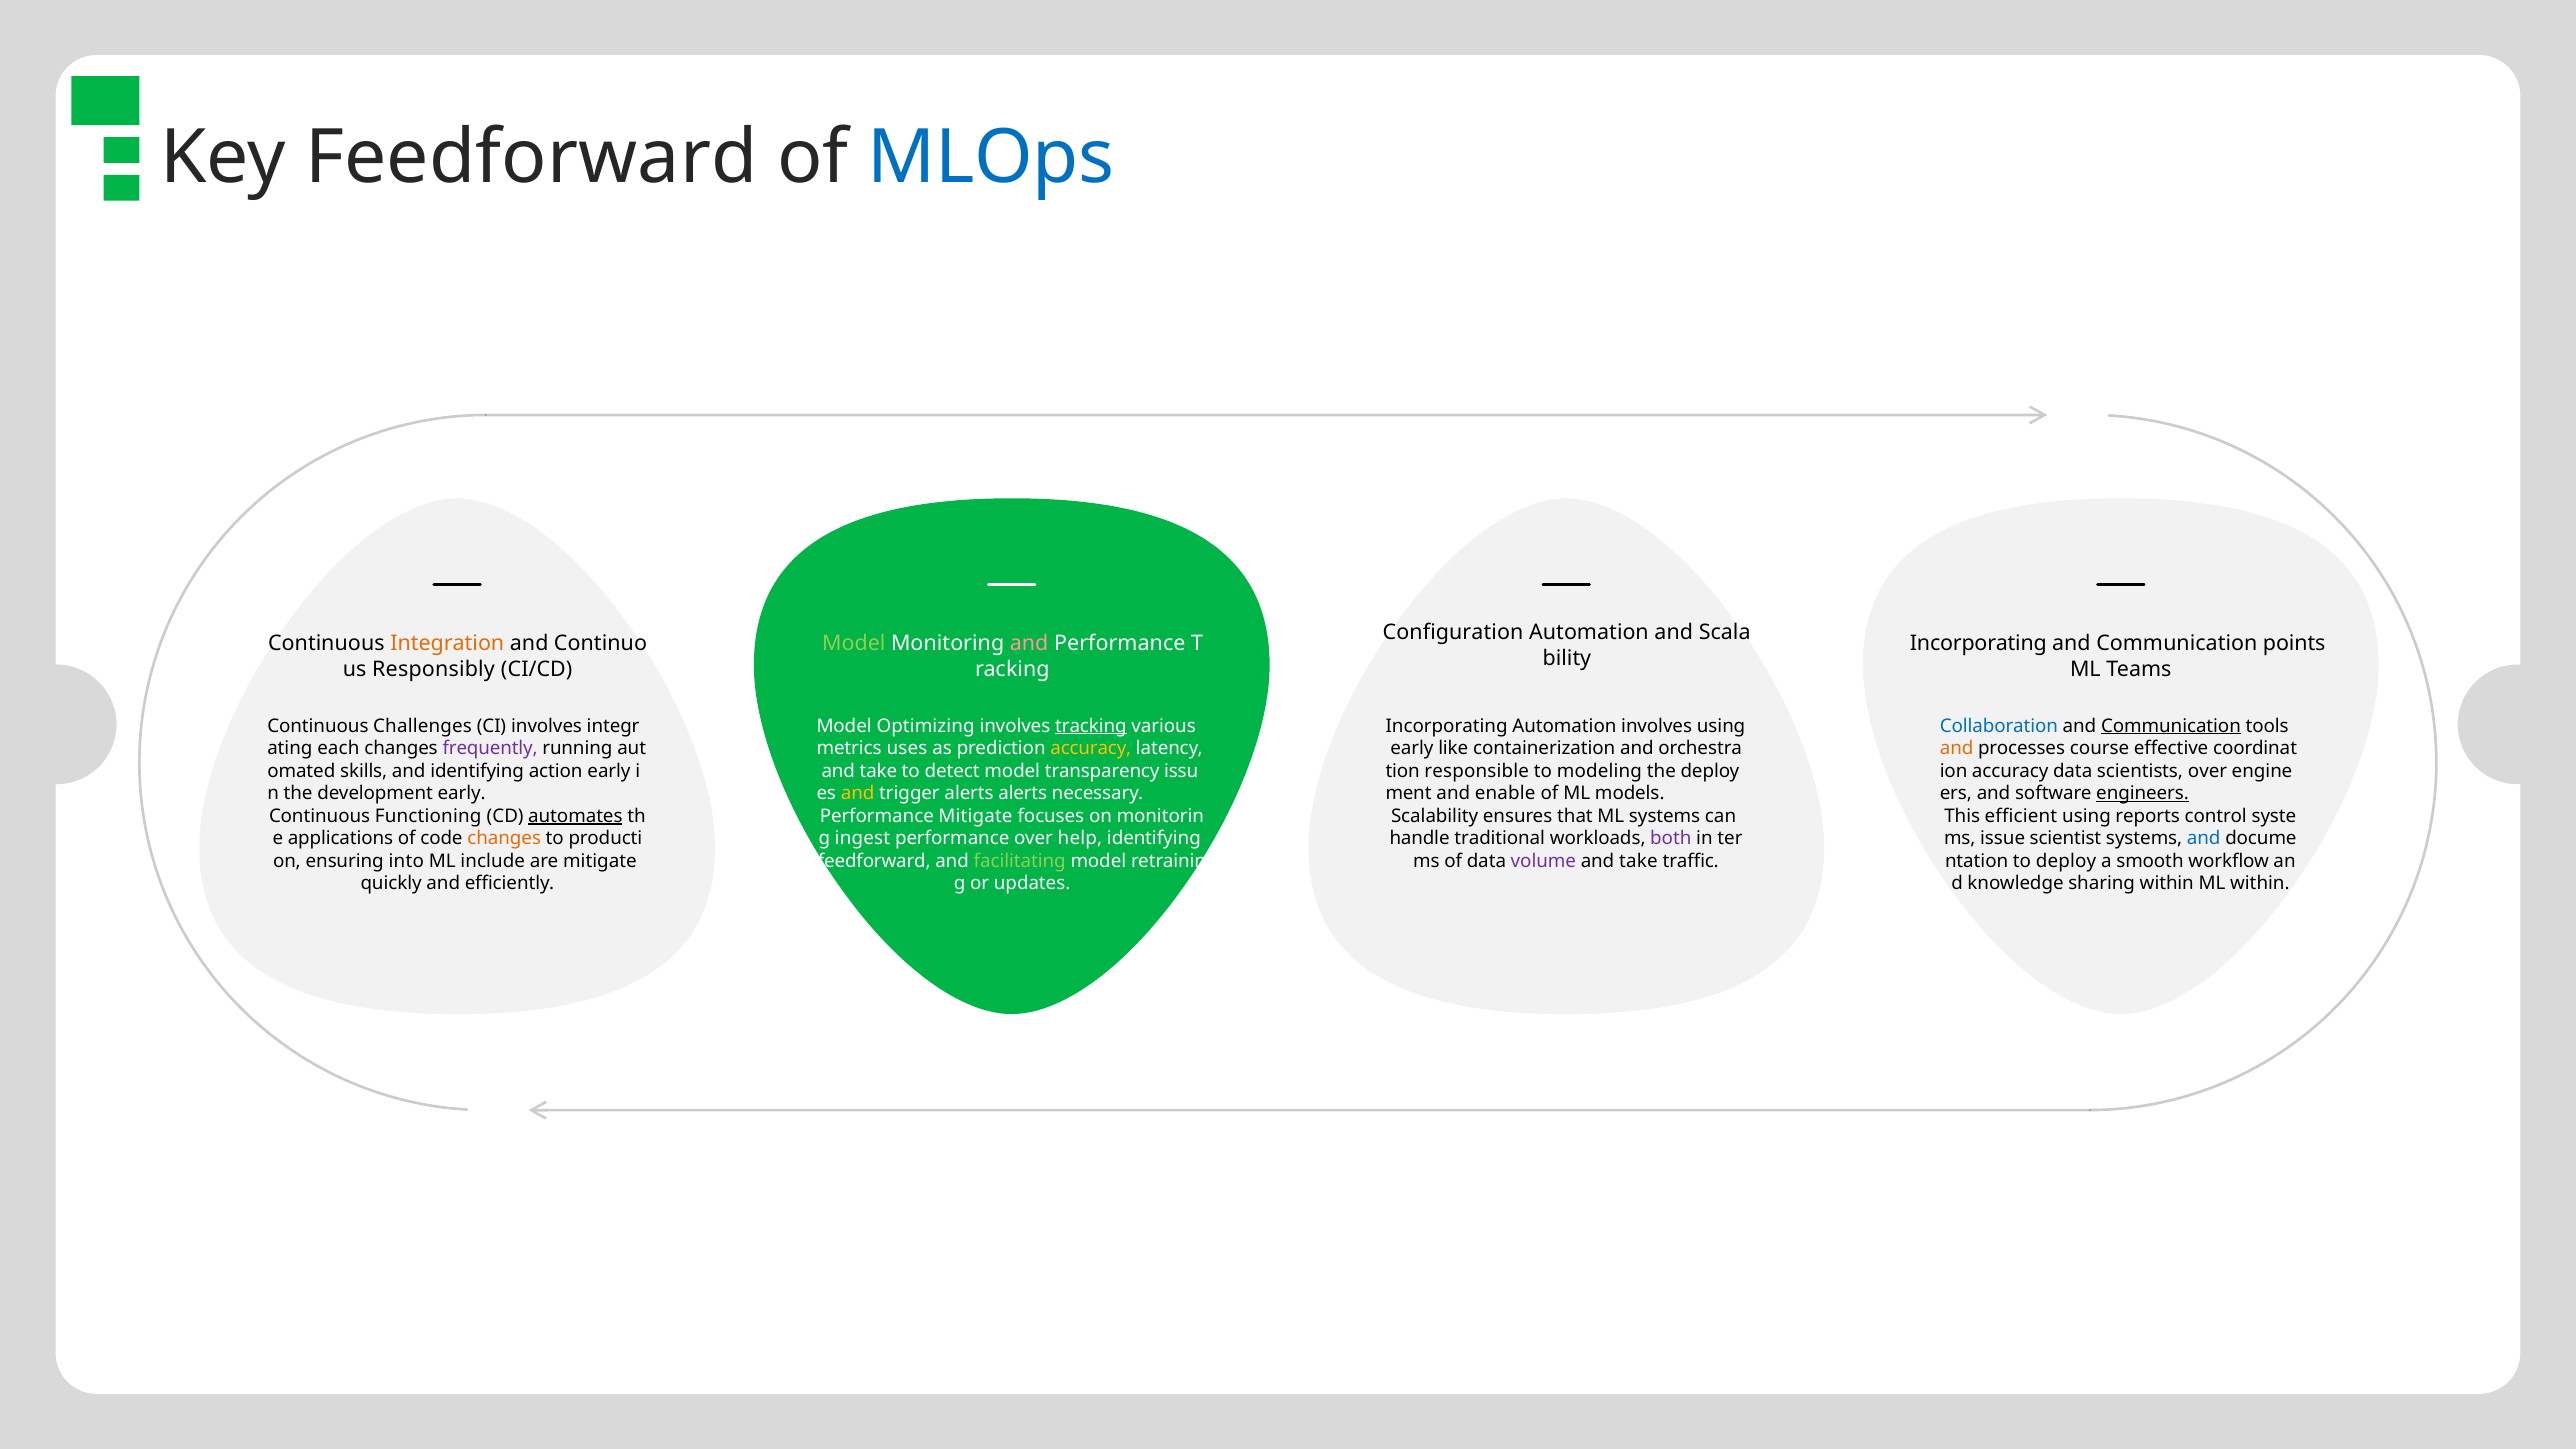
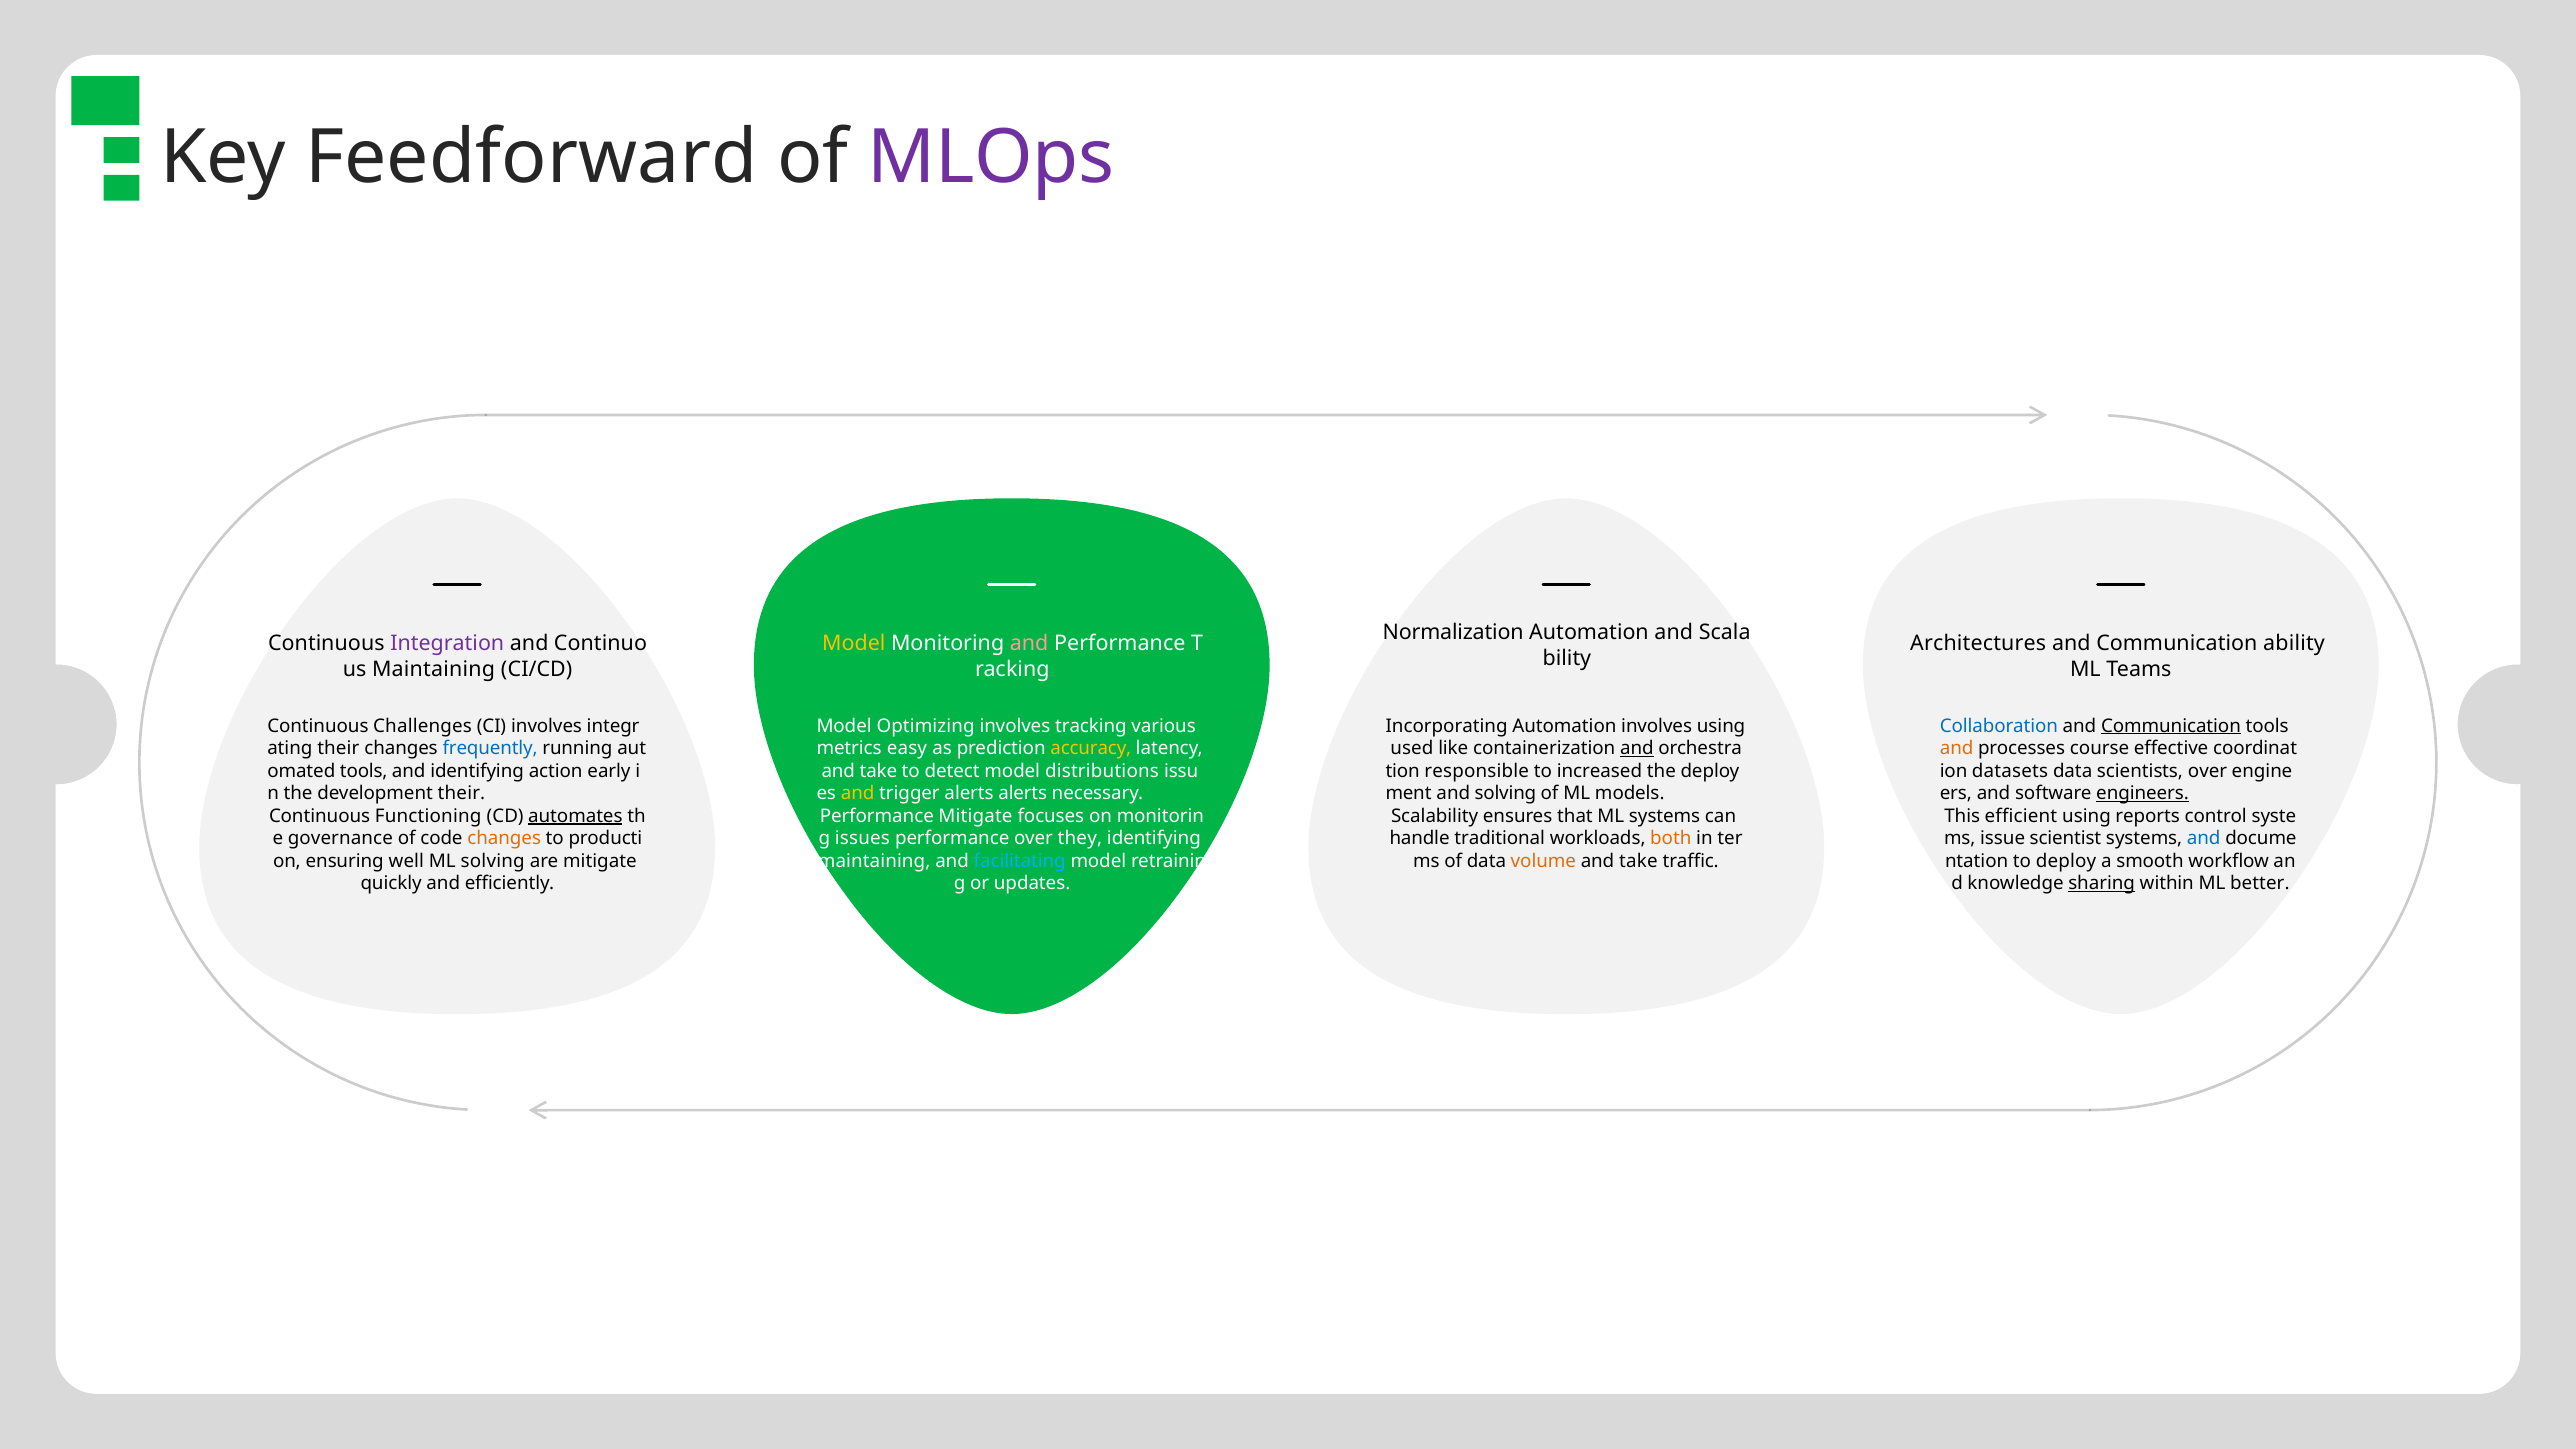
MLOps colour: blue -> purple (991, 157)
Configuration: Configuration -> Normalization (1453, 633)
Integration colour: orange -> purple (447, 643)
Model colour: light green -> yellow (854, 643)
Incorporating: Incorporating -> Architectures (1978, 643)
points: points -> ability (2294, 643)
Responsibly: Responsibly -> Maintaining (434, 669)
tracking underline: present -> none (1091, 726)
each: each -> their (338, 748)
frequently colour: purple -> blue (490, 748)
uses: uses -> easy (907, 748)
early: early -> used (1412, 748)
and underline: none -> present (1637, 748)
skills: skills -> tools (364, 771)
transparency: transparency -> distributions (1102, 771)
modeling: modeling -> increased (1599, 771)
accuracy: accuracy -> datasets (2010, 771)
development early: early -> their (461, 793)
and enable: enable -> solving (1505, 793)
applications: applications -> governance (340, 838)
ingest: ingest -> issues (862, 838)
help: help -> they (1080, 838)
both colour: purple -> orange (1671, 838)
into: into -> well (406, 861)
ML include: include -> solving (493, 861)
feedforward: feedforward -> maintaining (874, 861)
facilitating colour: light green -> light blue (1020, 861)
volume colour: purple -> orange (1543, 861)
sharing underline: none -> present (2102, 883)
ML within: within -> better (2260, 883)
